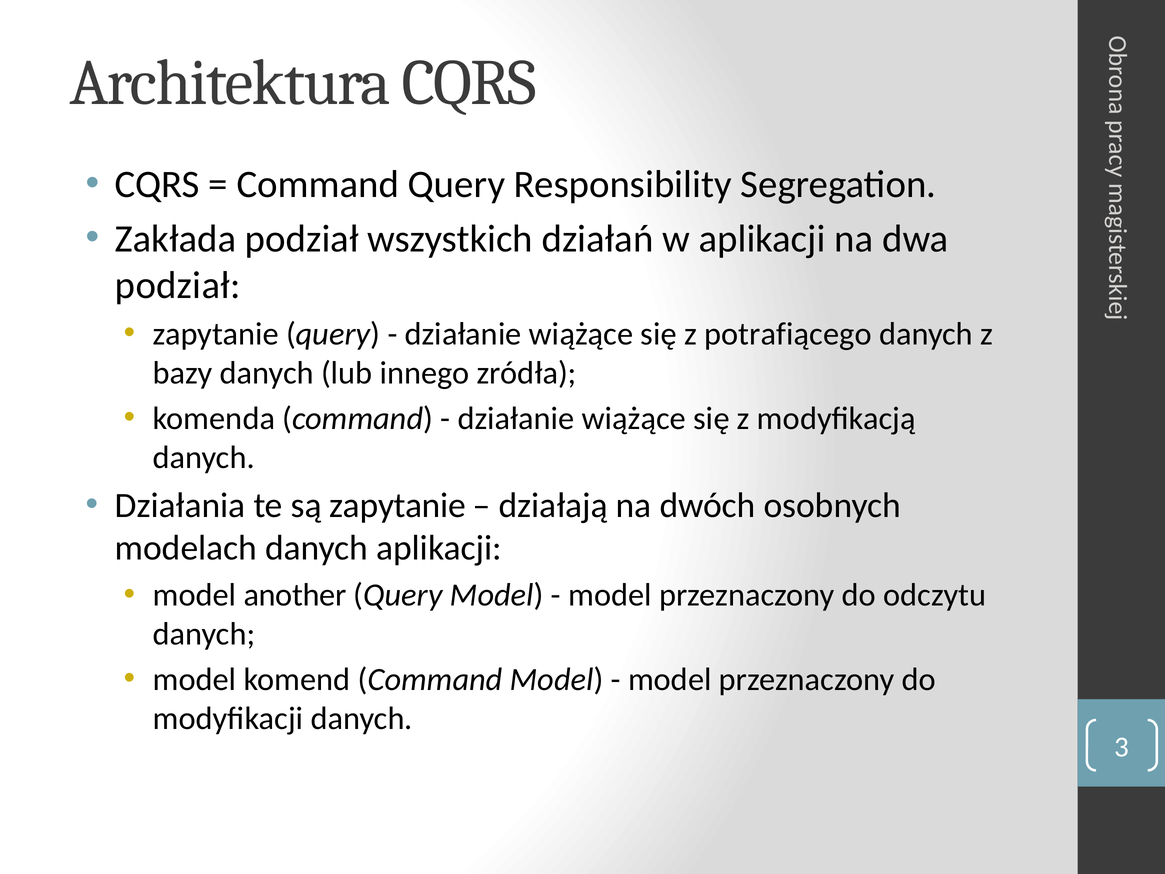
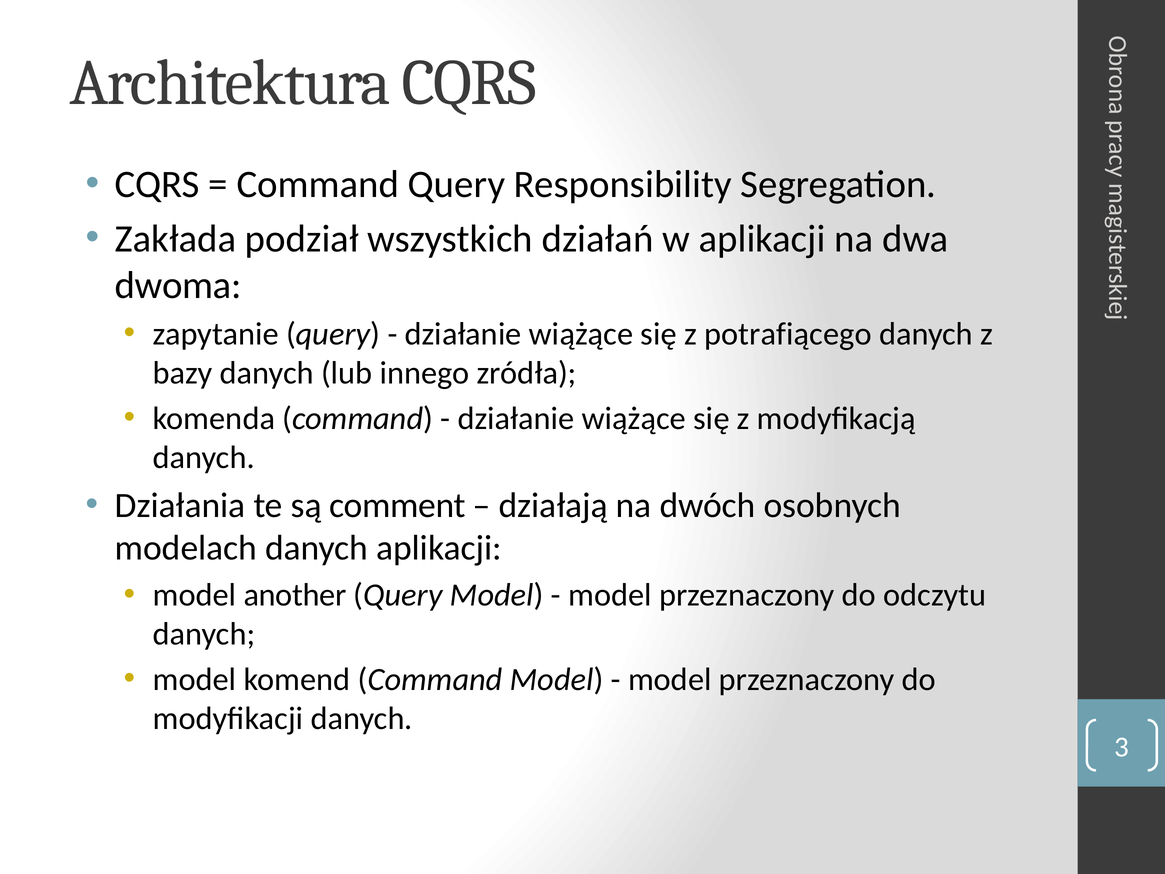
podział: podział -> dwoma (178, 285)
są zapytanie: zapytanie -> comment (398, 505)
